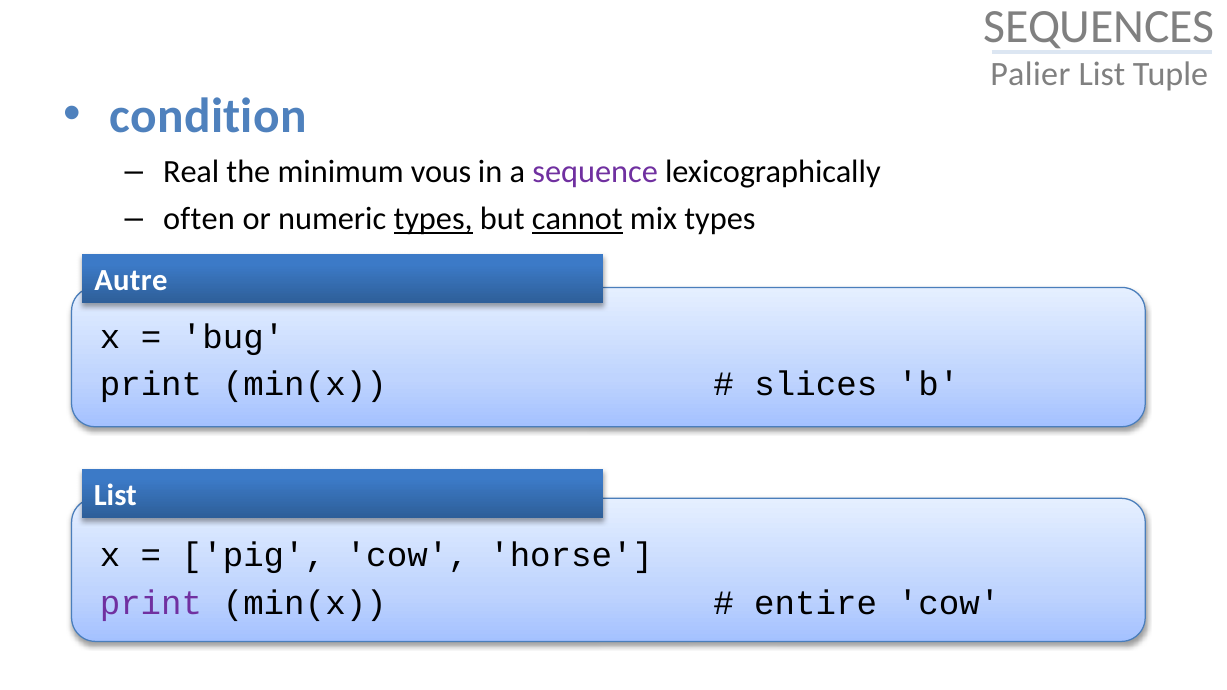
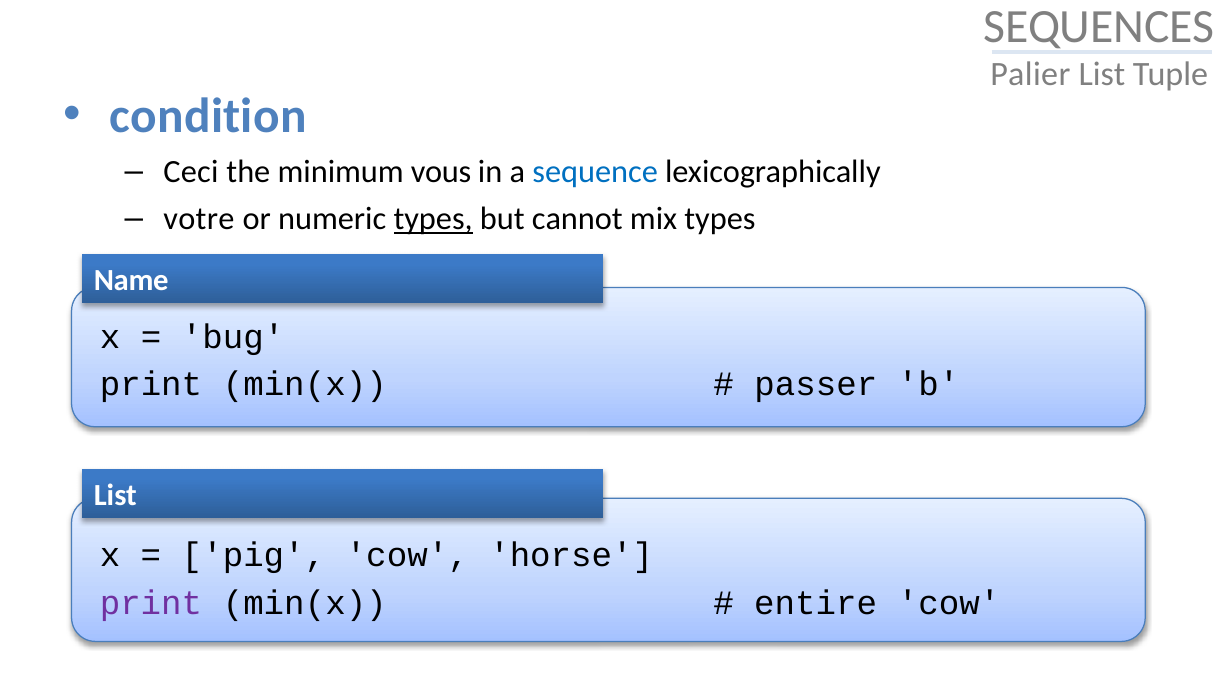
Real: Real -> Ceci (191, 172)
sequence colour: purple -> blue (595, 172)
often: often -> votre (199, 219)
cannot underline: present -> none (577, 219)
Autre: Autre -> Name (131, 281)
slices: slices -> passer (816, 385)
